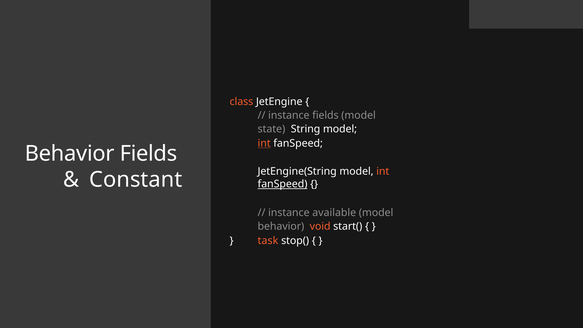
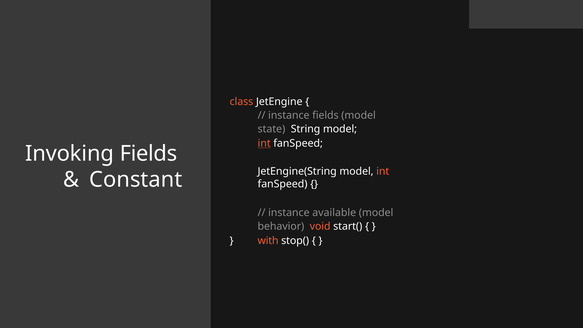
Behavior: Behavior -> Invoking (70, 153)
fanSpeed underline: present -> none (283, 184)
task: task -> with (268, 241)
